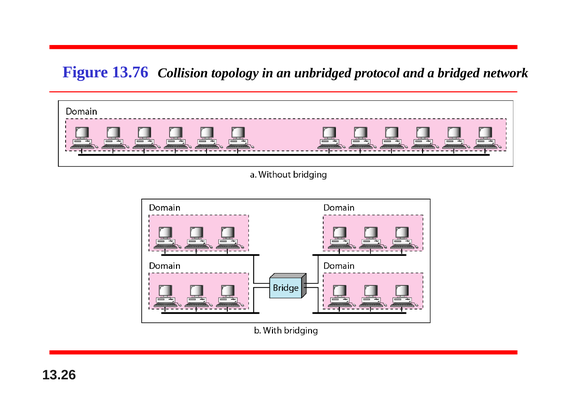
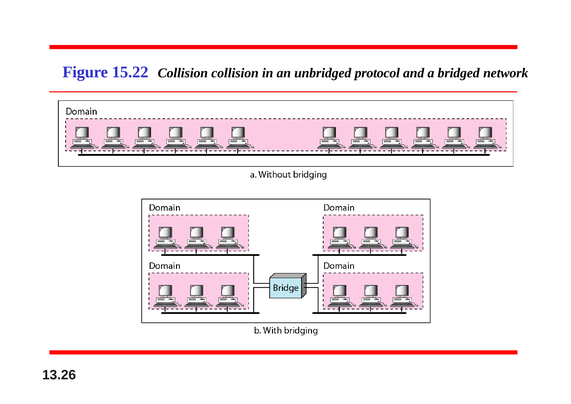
13.76: 13.76 -> 15.22 (130, 72)
Collision topology: topology -> collision (235, 73)
